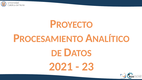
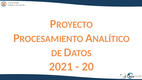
23: 23 -> 20 (88, 67)
